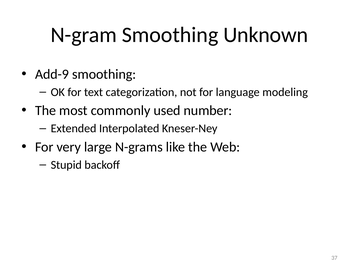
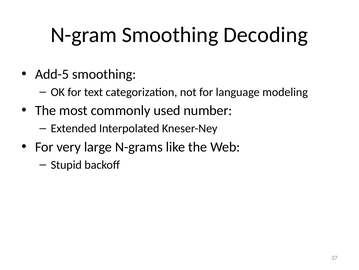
Unknown: Unknown -> Decoding (266, 35)
Add-9: Add-9 -> Add-5 (52, 74)
